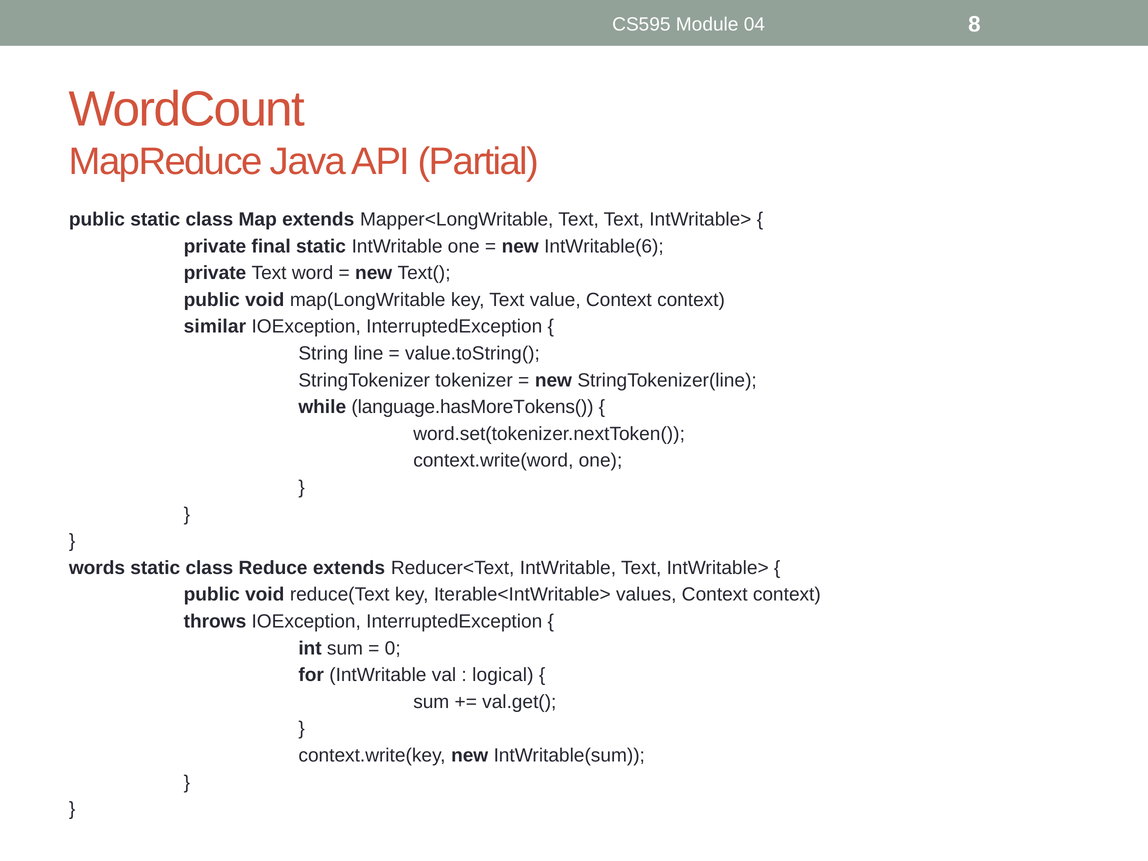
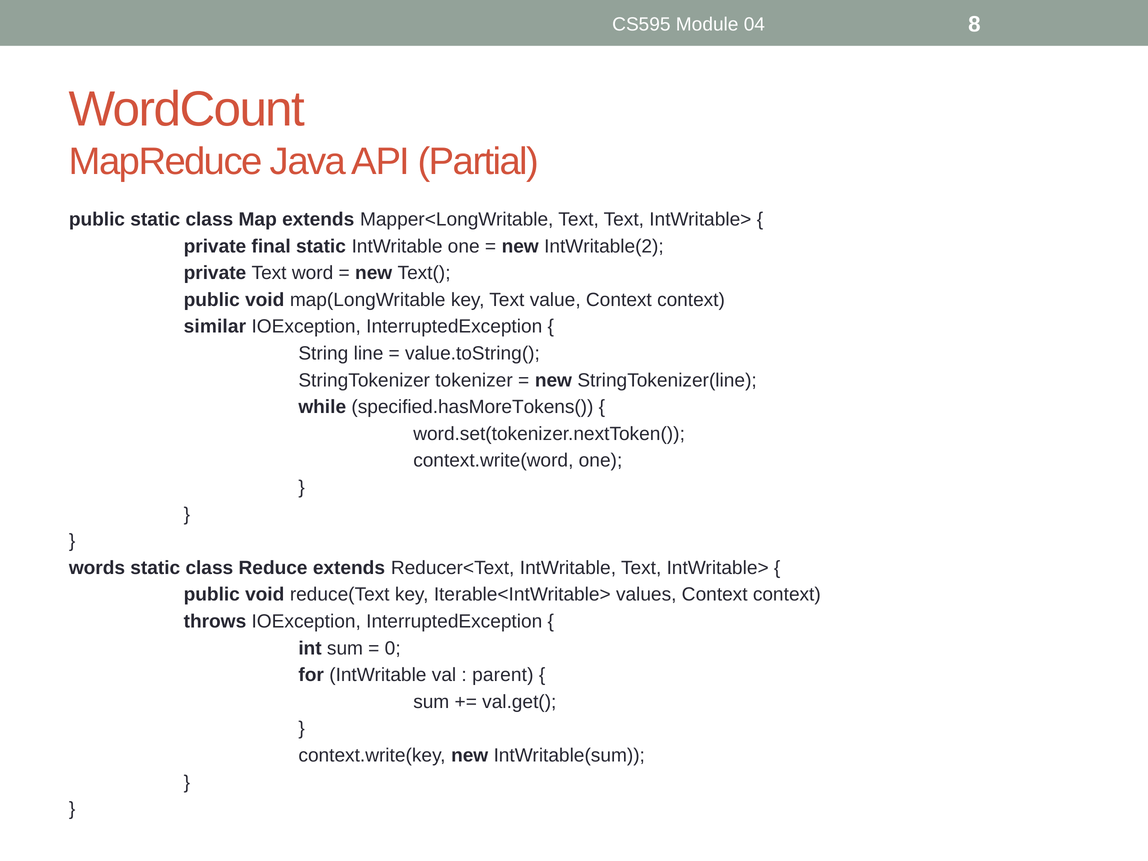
IntWritable(6: IntWritable(6 -> IntWritable(2 (604, 246)
language.hasMoreTokens(: language.hasMoreTokens( -> specified.hasMoreTokens( (472, 407)
logical: logical -> parent (503, 675)
